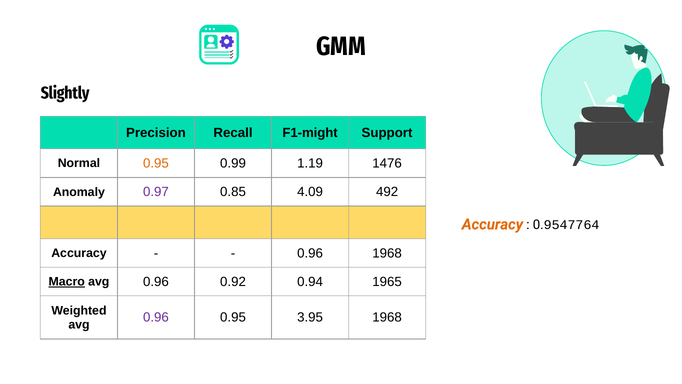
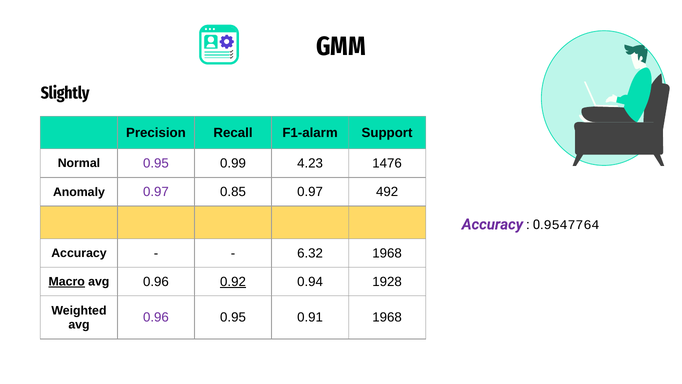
F1-might: F1-might -> F1-alarm (310, 133)
0.95 colour: orange -> purple (156, 163)
1.19: 1.19 -> 4.23 (310, 163)
0.85 4.09: 4.09 -> 0.97 (310, 192)
Accuracy colour: orange -> purple (492, 224)
0.96: 0.96 -> 6.32 (310, 253)
0.92 underline: none -> present (233, 281)
1965: 1965 -> 1928 (387, 281)
3.95: 3.95 -> 0.91 (310, 317)
